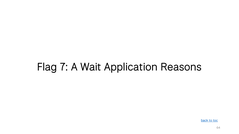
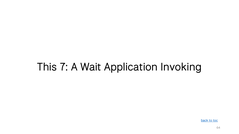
Flag: Flag -> This (47, 67)
Reasons: Reasons -> Invoking (181, 67)
